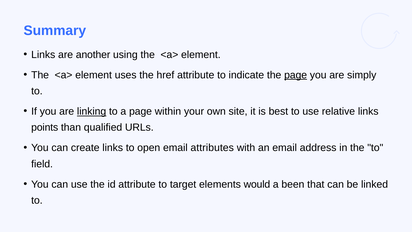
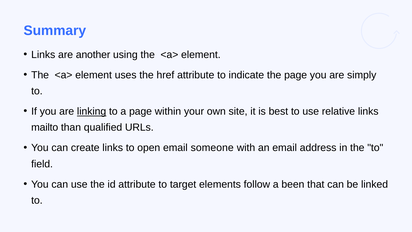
page underline: present -> none (296, 75)
points: points -> mailto (45, 127)
attributes: attributes -> someone (212, 148)
would: would -> follow (257, 184)
